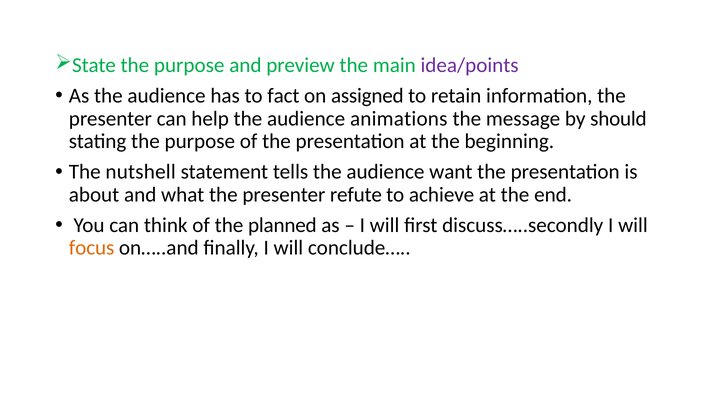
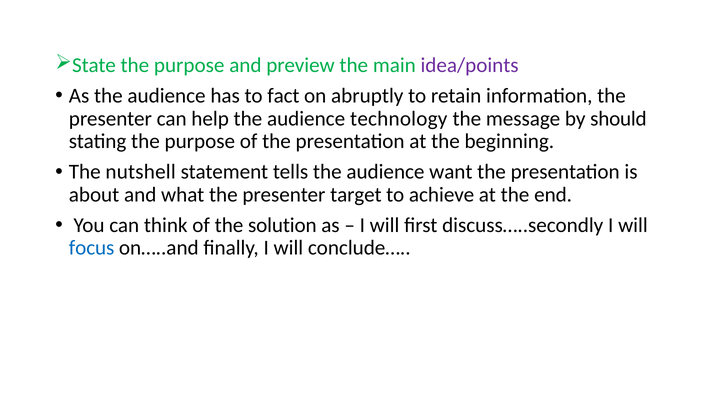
assigned: assigned -> abruptly (367, 96)
animations: animations -> technology (399, 119)
refute: refute -> target (356, 195)
planned: planned -> solution (282, 225)
focus colour: orange -> blue (92, 248)
